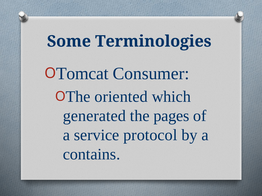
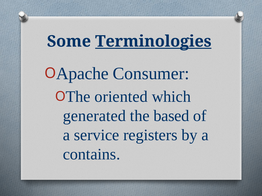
Terminologies underline: none -> present (153, 41)
Tomcat: Tomcat -> Apache (82, 74)
pages: pages -> based (171, 116)
protocol: protocol -> registers (150, 135)
